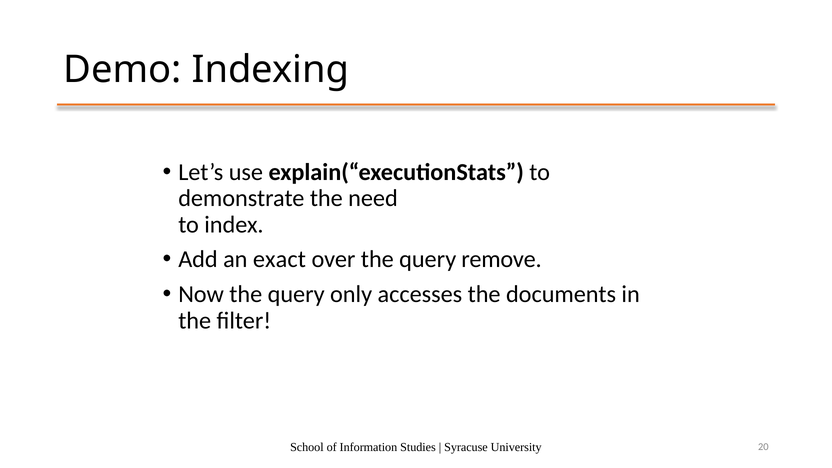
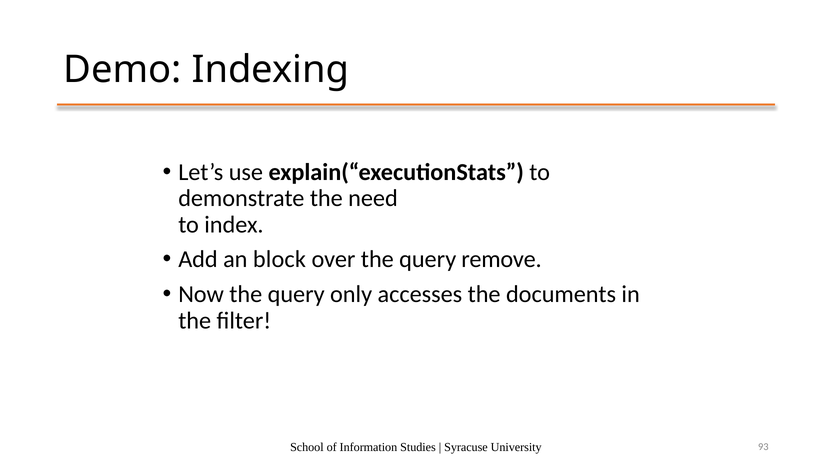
exact: exact -> block (279, 259)
20: 20 -> 93 (763, 447)
